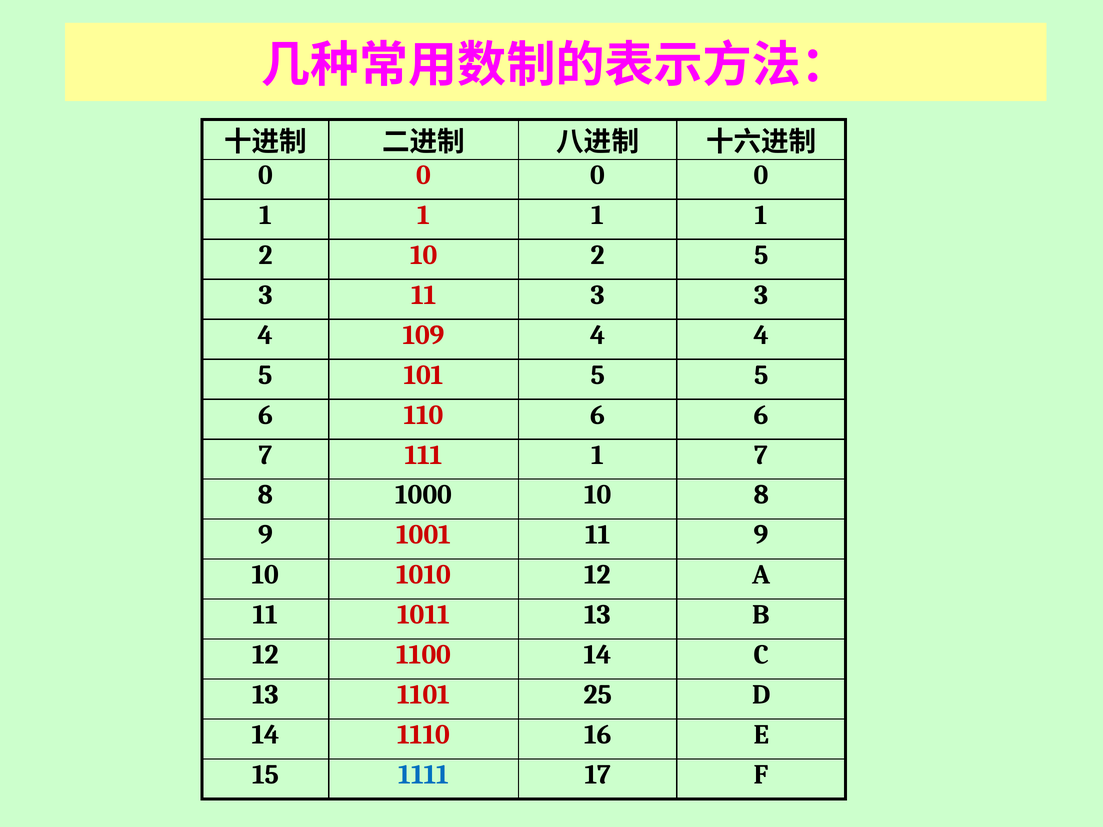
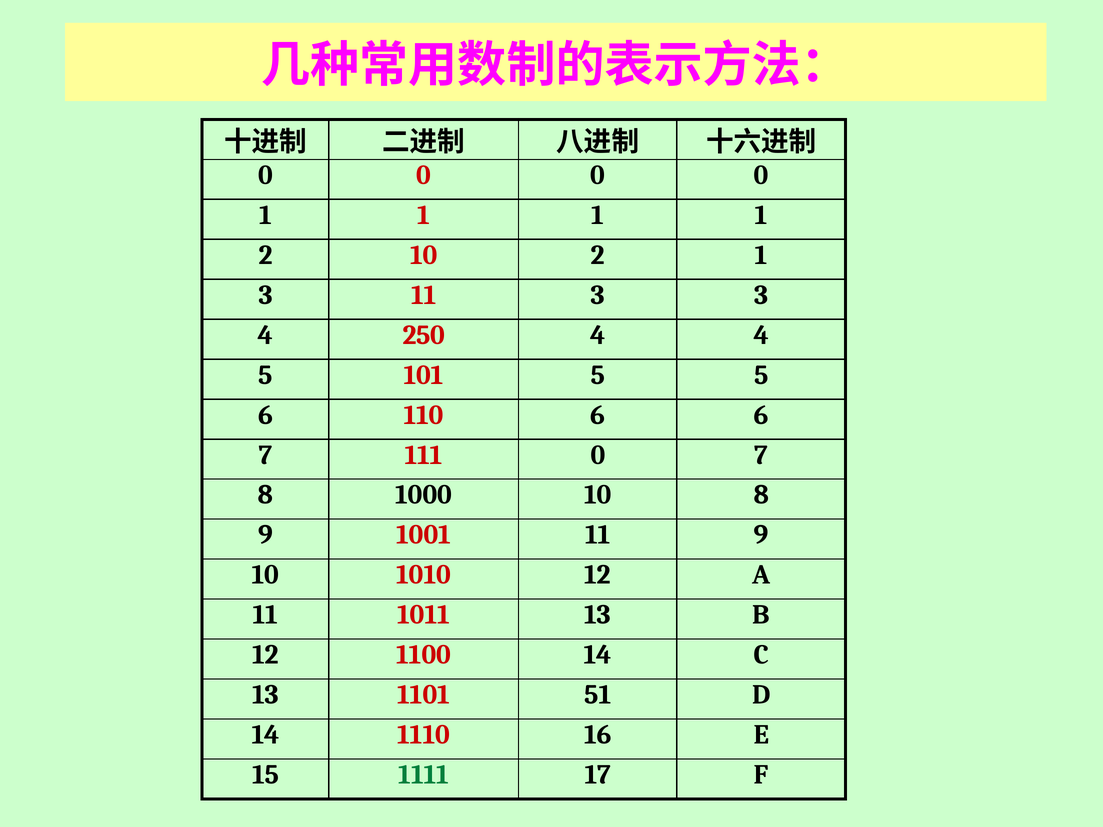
2 5: 5 -> 1 (761, 255)
109: 109 -> 250 (424, 335)
111 1: 1 -> 0 (598, 455)
25: 25 -> 51 (598, 695)
1111 colour: blue -> green (424, 775)
